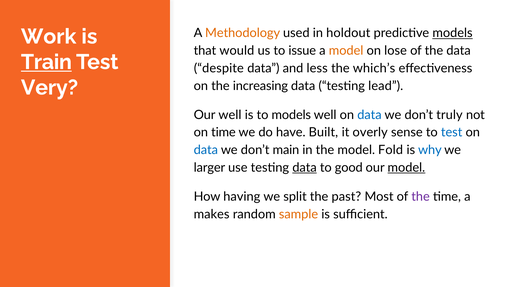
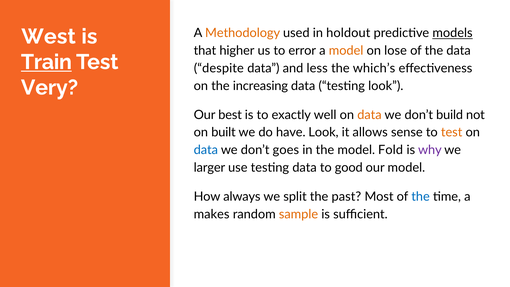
Work: Work -> West (49, 37)
would: would -> higher (237, 51)
issue: issue -> error (302, 51)
testing lead: lead -> look (386, 86)
Our well: well -> best (230, 115)
to models: models -> exactly (291, 115)
data colour: blue -> orange (369, 115)
truly: truly -> build (450, 115)
on time: time -> built (223, 132)
have Built: Built -> Look (323, 132)
overly: overly -> allows (370, 132)
test colour: blue -> orange (452, 132)
main: main -> goes (286, 150)
why colour: blue -> purple (430, 150)
data underline: present -> none (305, 168)
model underline: present -> none (406, 168)
having: having -> always (242, 196)
the colour: purple -> blue (421, 196)
